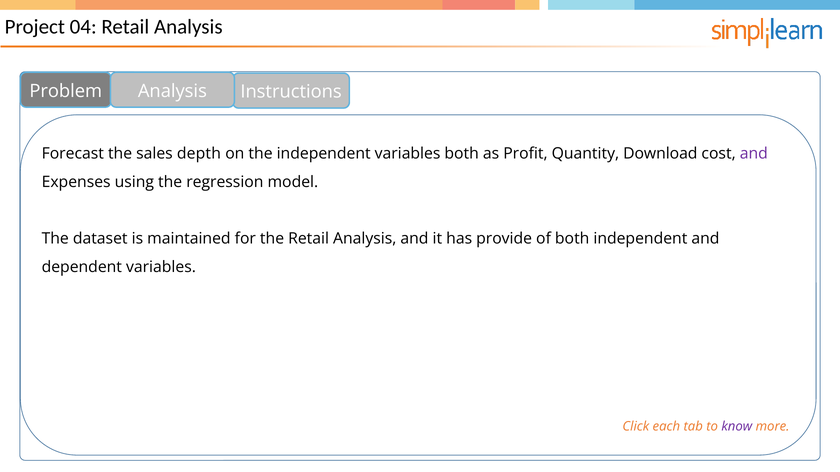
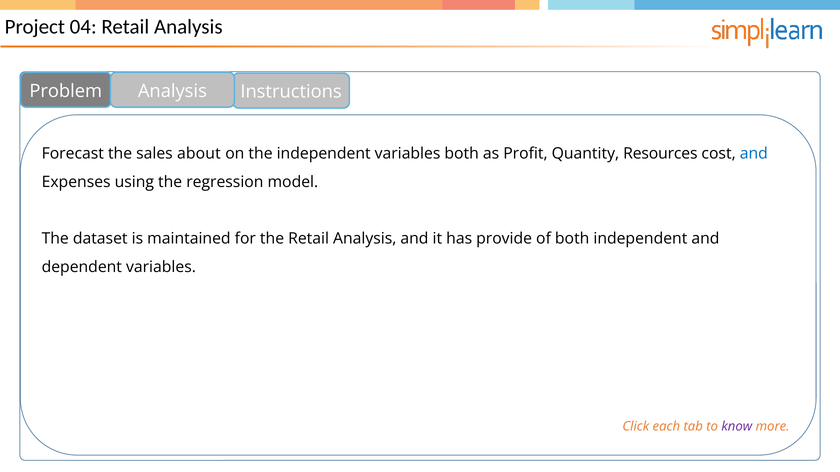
depth: depth -> about (199, 154)
Download: Download -> Resources (660, 154)
and colour: purple -> blue (754, 154)
